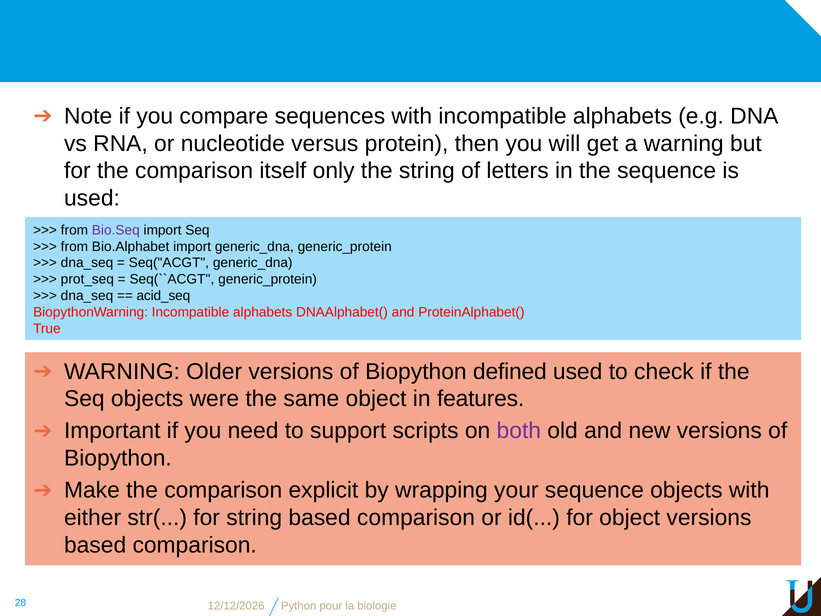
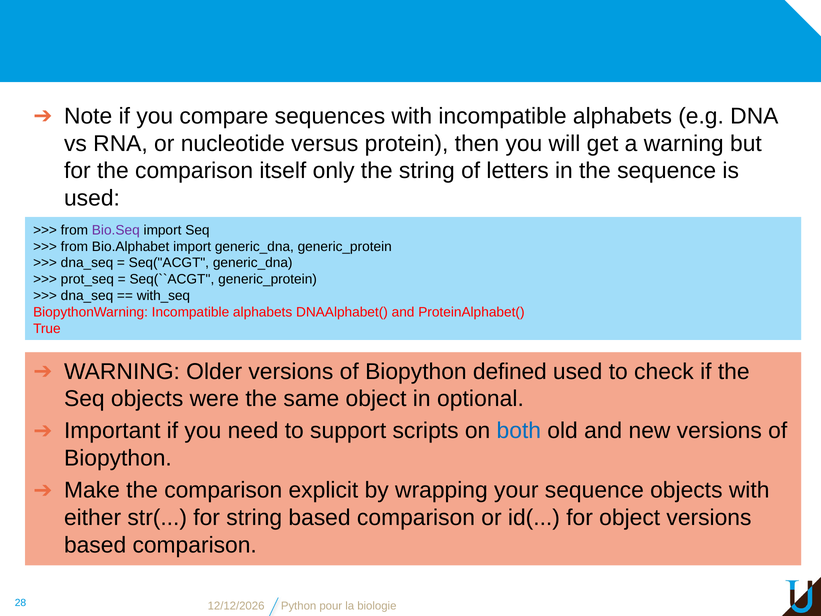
acid_seq: acid_seq -> with_seq (163, 296)
features: features -> optional (480, 399)
both colour: purple -> blue (519, 431)
